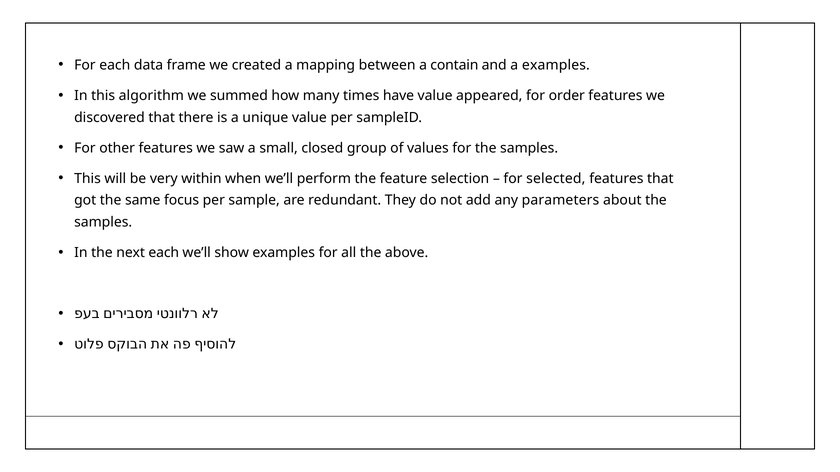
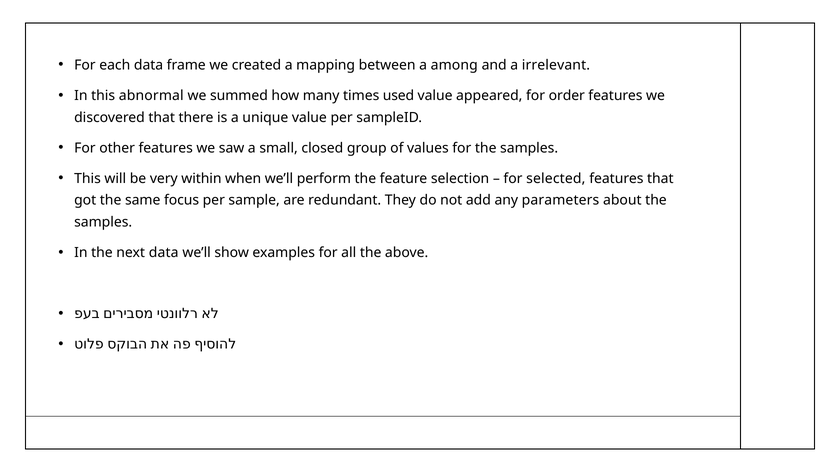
contain: contain -> among (454, 65)
a examples: examples -> irrelevant (556, 65)
algorithm: algorithm -> abnormal (151, 96)
have: have -> used (398, 96)
next each: each -> data (164, 253)
